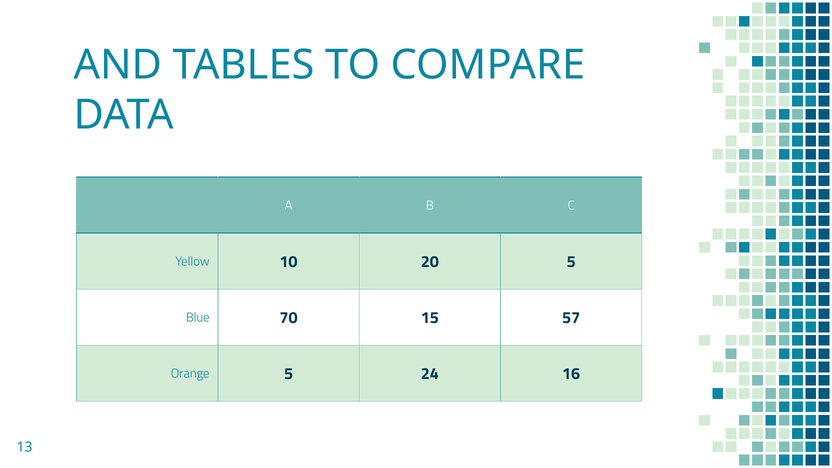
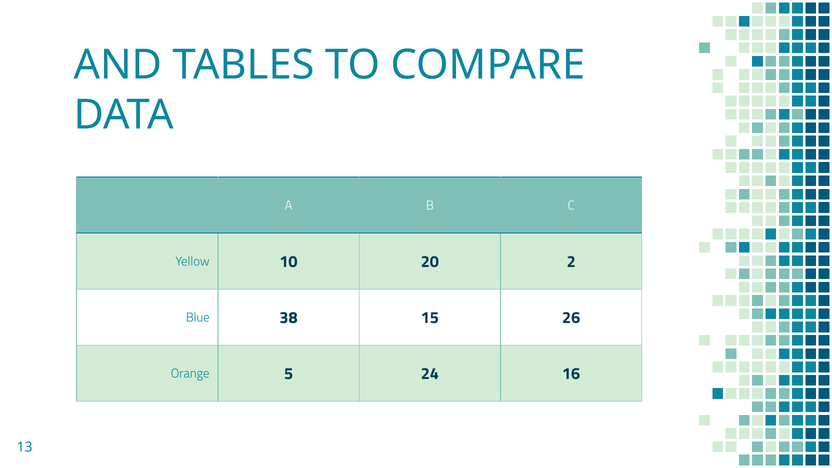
20 5: 5 -> 2 (571, 262)
70: 70 -> 38 (289, 318)
57: 57 -> 26 (571, 318)
